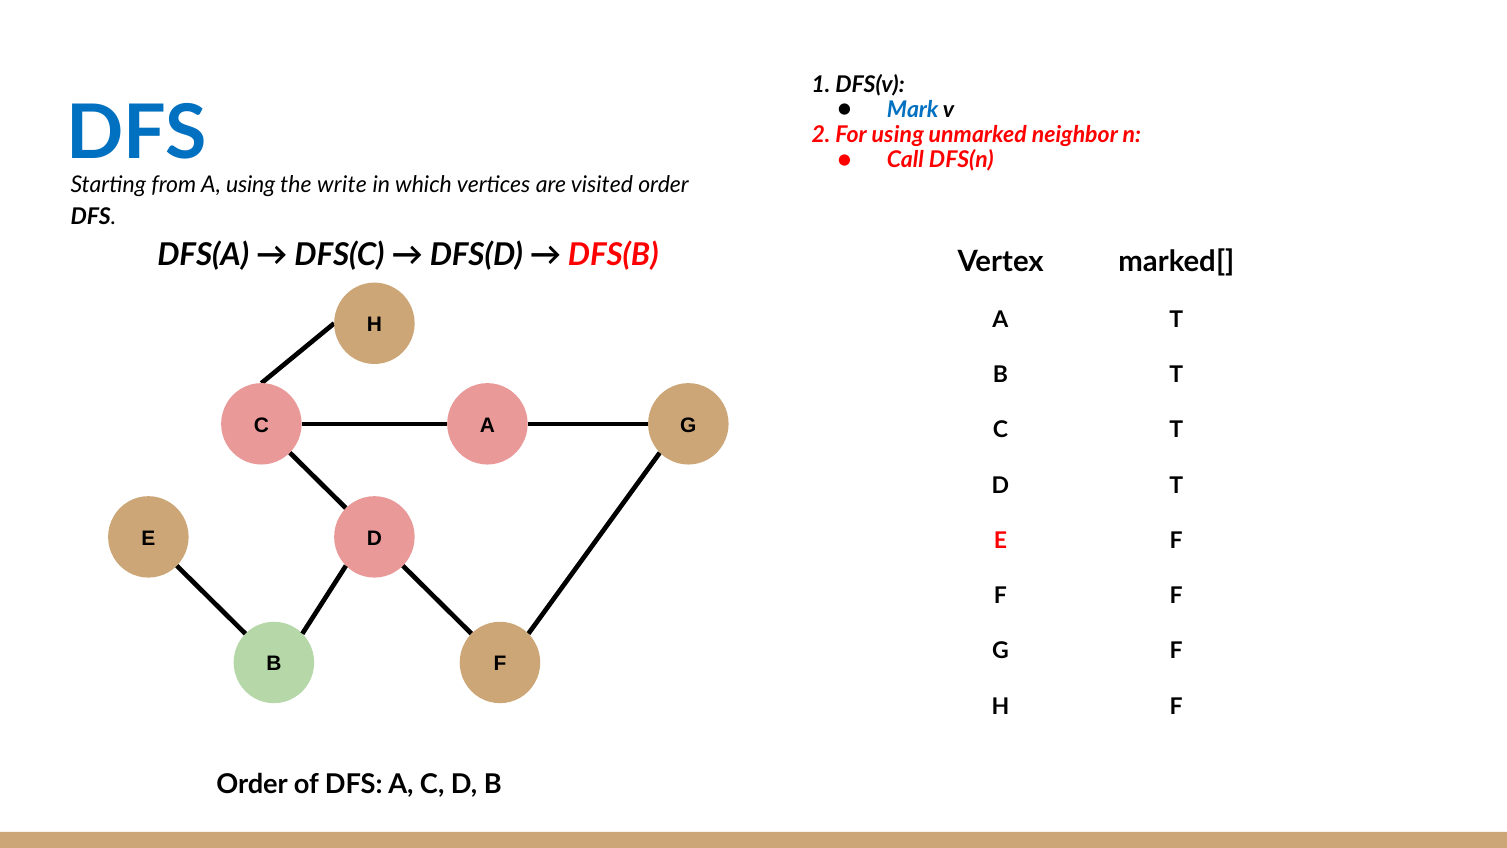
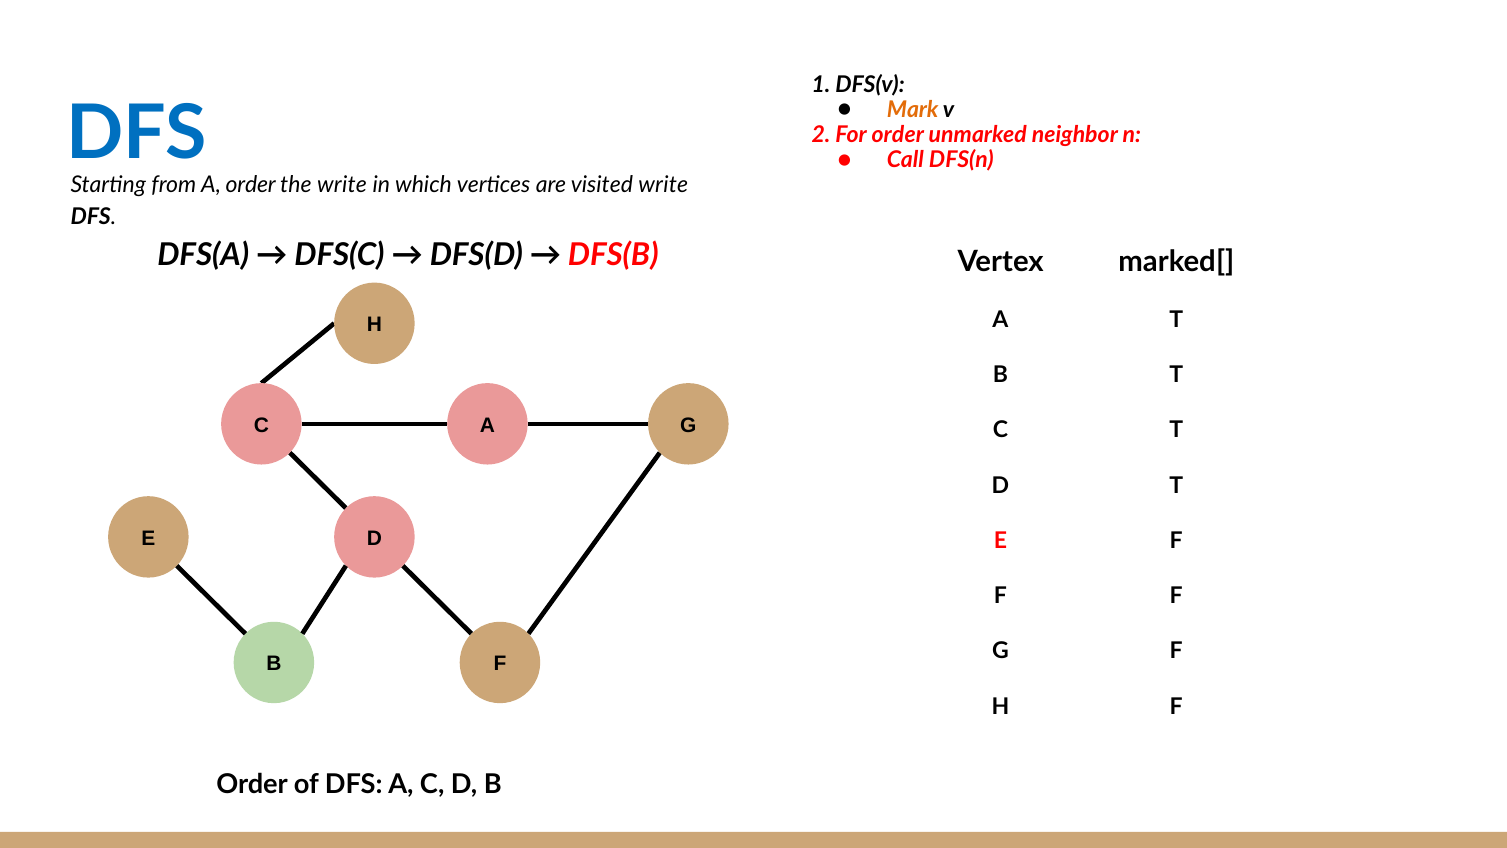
Mark colour: blue -> orange (913, 110)
For using: using -> order (898, 135)
A using: using -> order (251, 185)
visited order: order -> write (663, 185)
